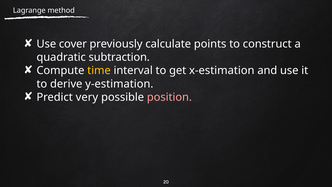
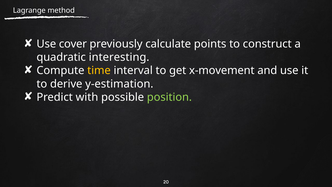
subtraction: subtraction -> interesting (119, 57)
x-estimation: x-estimation -> x-movement (222, 70)
very: very -> with (87, 97)
position colour: pink -> light green (169, 97)
